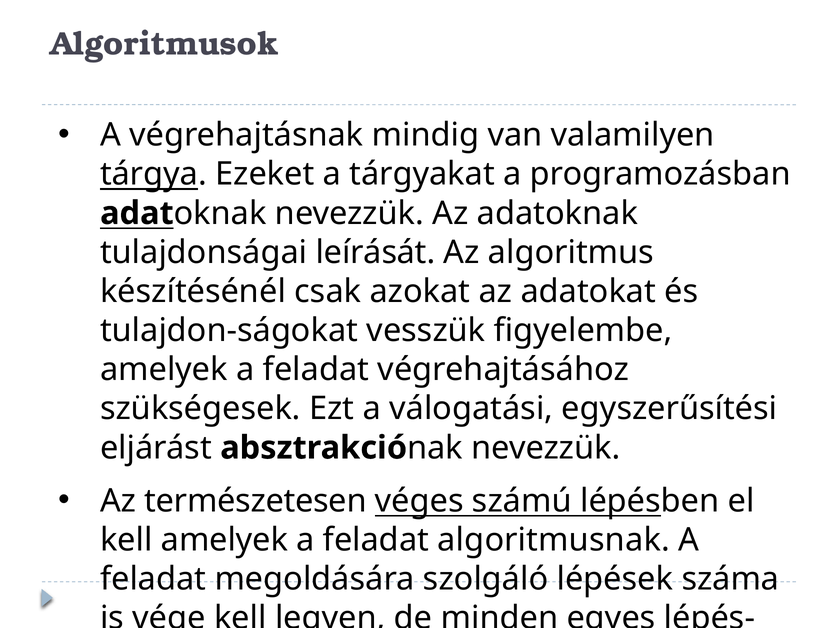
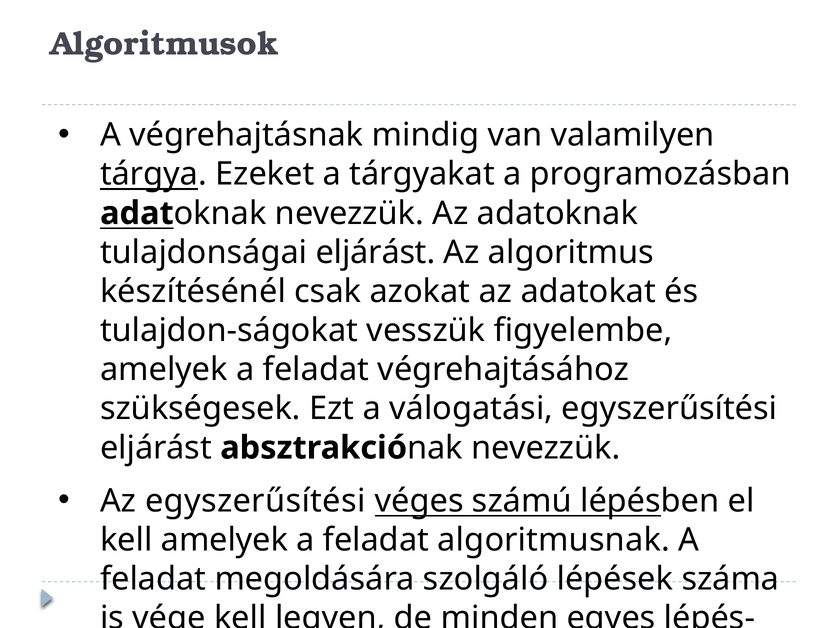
tulajdonságai leírását: leírását -> eljárást (375, 253)
Az természetesen: természetesen -> egyszerűsítési (255, 501)
